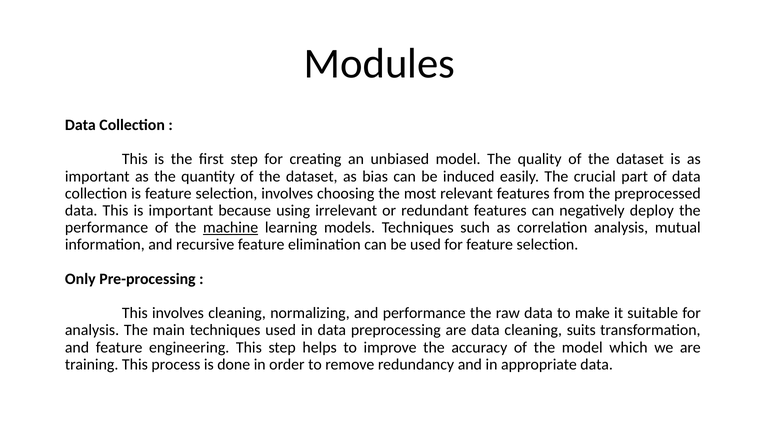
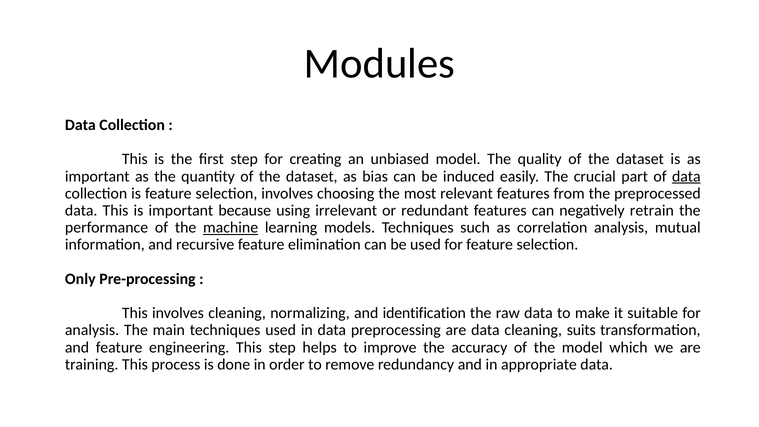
data underline: none -> present (686, 176)
deploy: deploy -> retrain (652, 210)
and performance: performance -> identification (424, 313)
